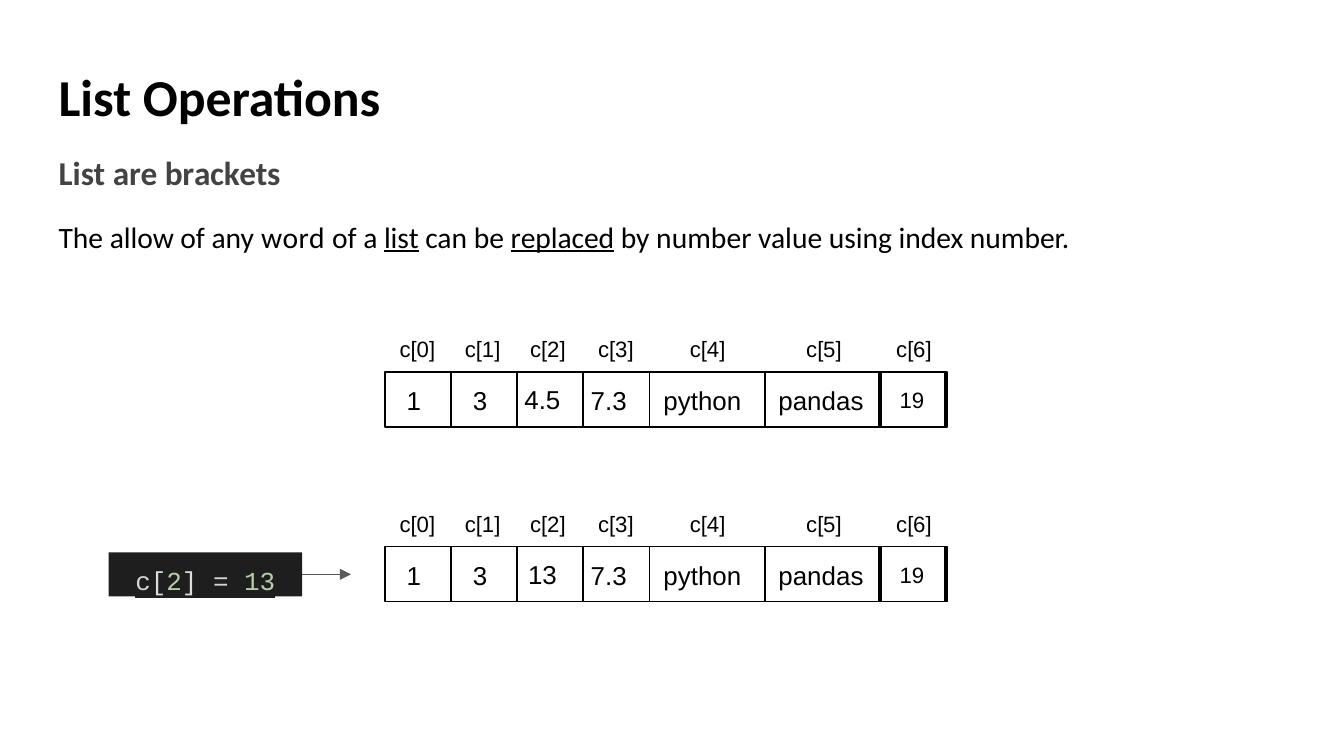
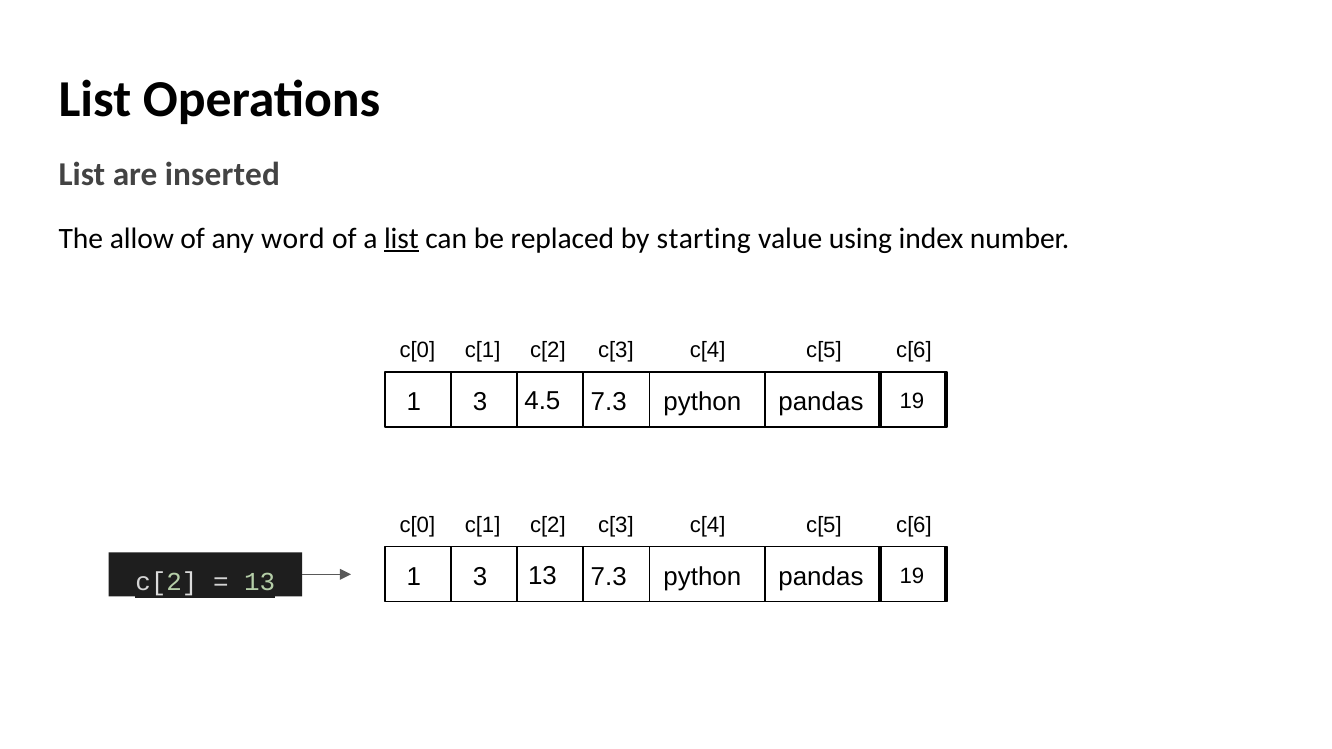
brackets: brackets -> inserted (222, 174)
replaced underline: present -> none (562, 239)
by number: number -> starting (704, 239)
